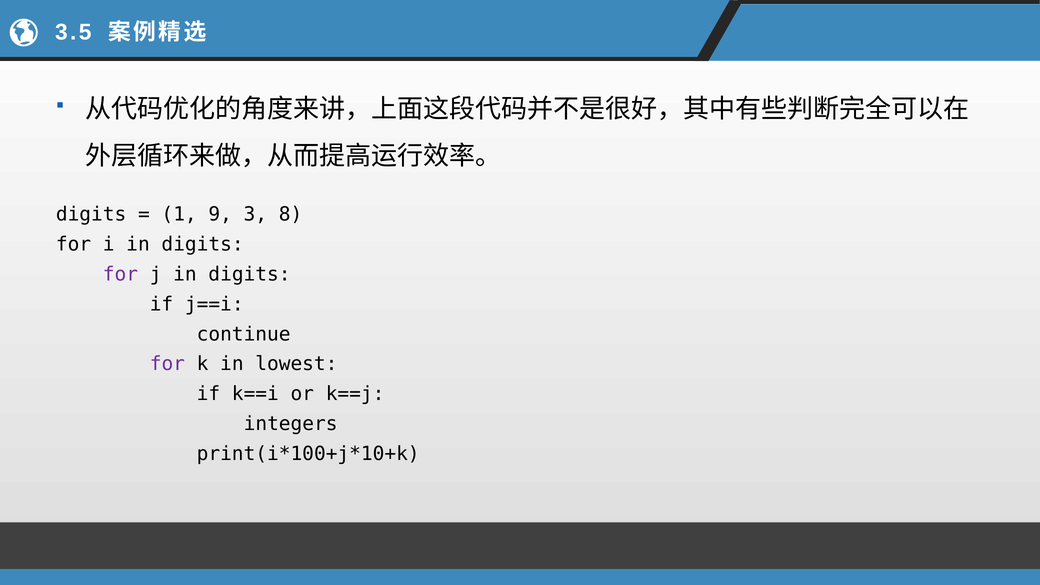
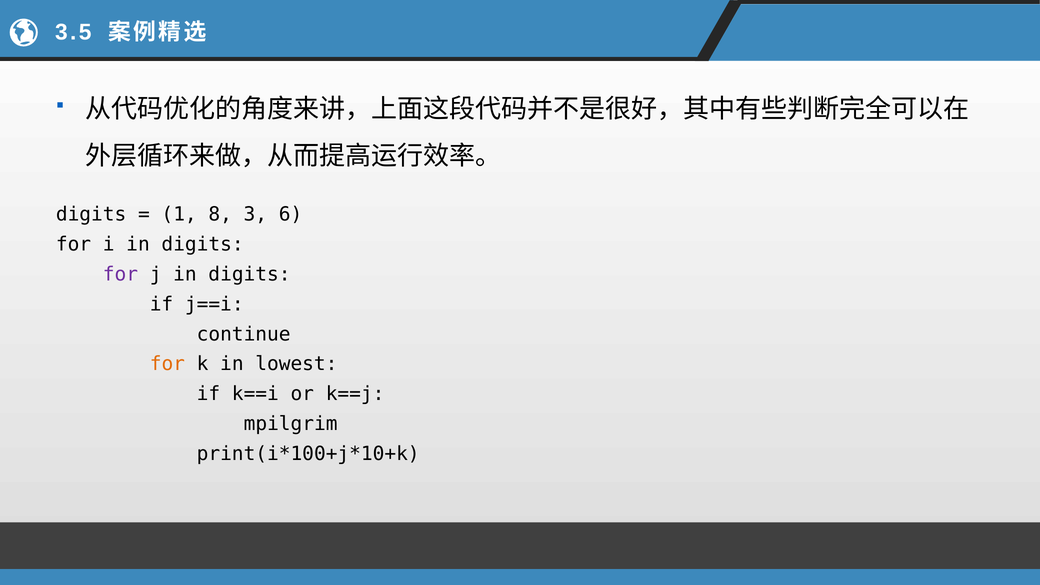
9: 9 -> 8 (220, 214)
8: 8 -> 6 (291, 214)
for colour: purple -> orange (167, 364)
integers: integers -> mpilgrim (291, 424)
